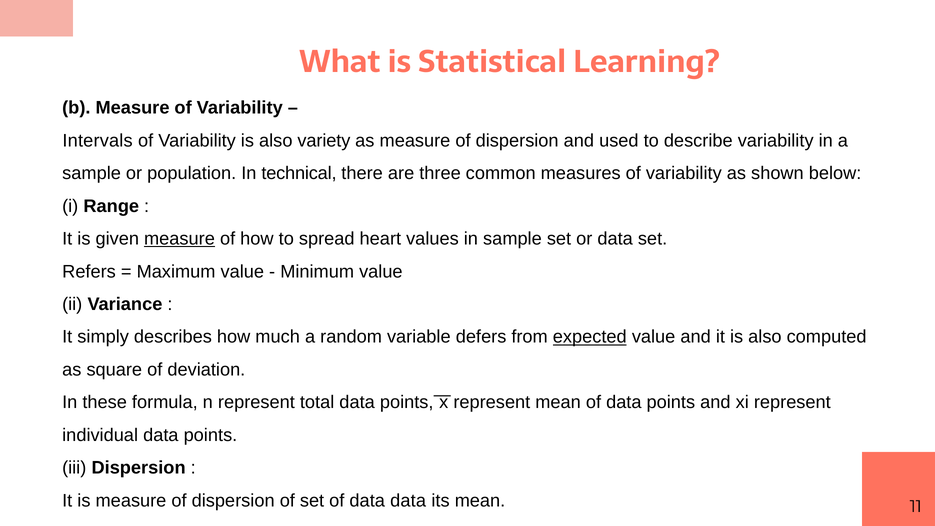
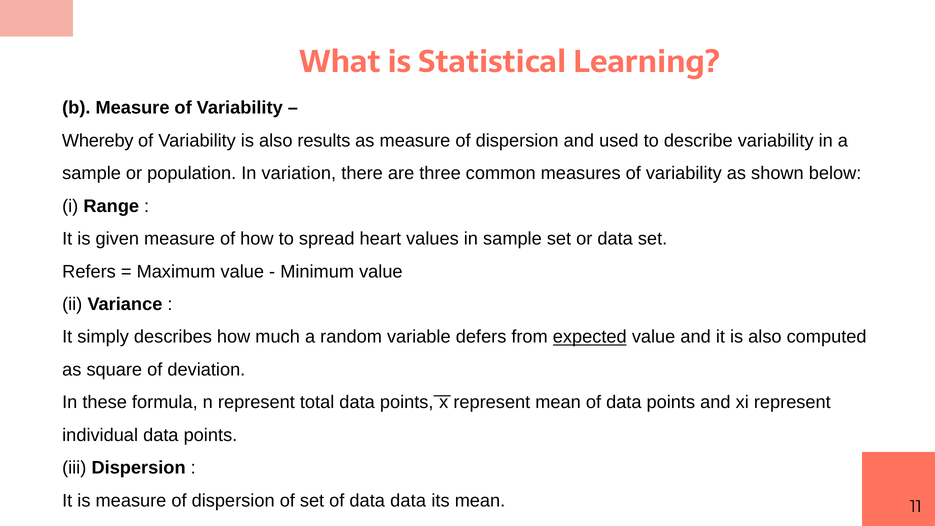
Intervals: Intervals -> Whereby (98, 141)
variety: variety -> results (324, 141)
technical: technical -> variation (299, 173)
measure underline: present -> none (179, 239)
